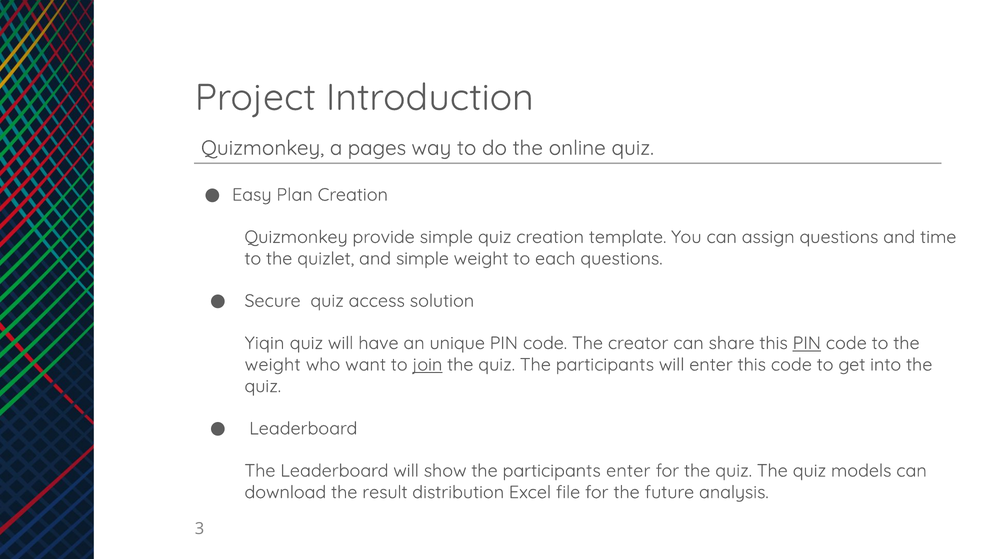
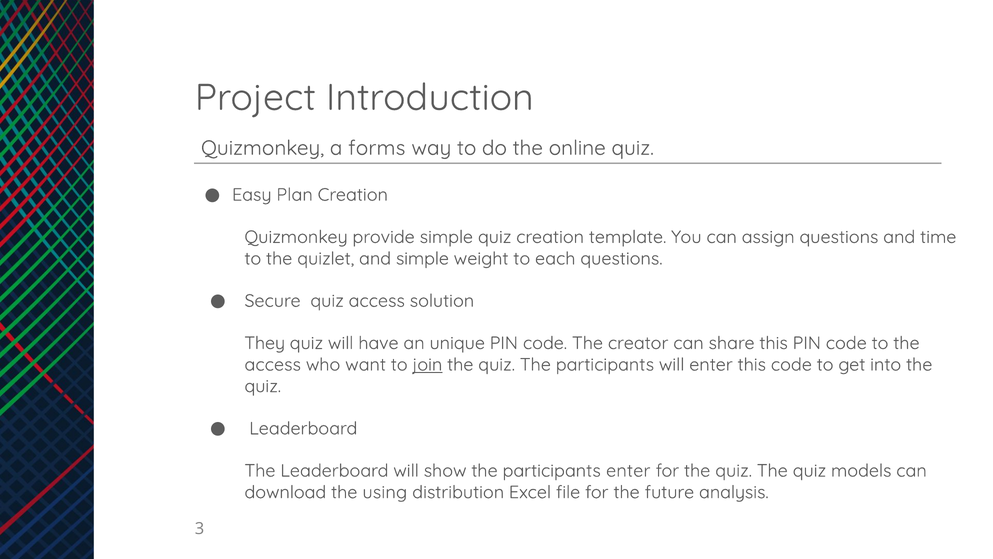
pages: pages -> forms (377, 148)
Yiqin: Yiqin -> They (265, 343)
PIN underline: present -> none (807, 343)
weight: weight -> access (273, 364)
result: result -> using (385, 492)
